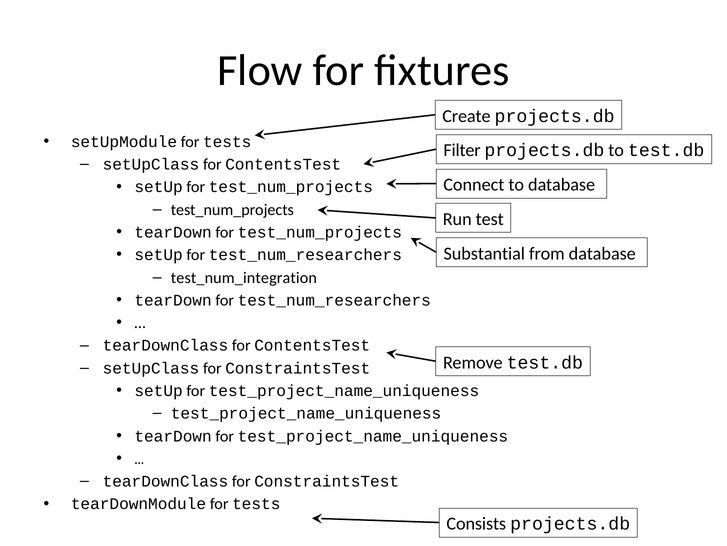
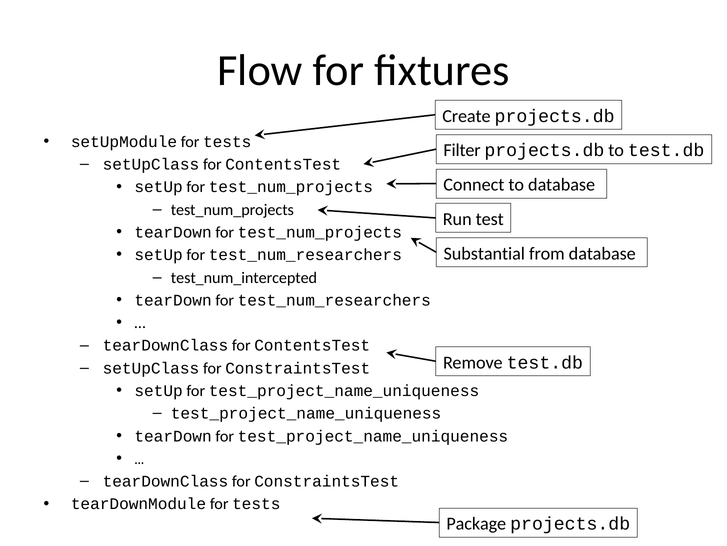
test_num_integration: test_num_integration -> test_num_intercepted (244, 277)
Consists: Consists -> Package (476, 523)
